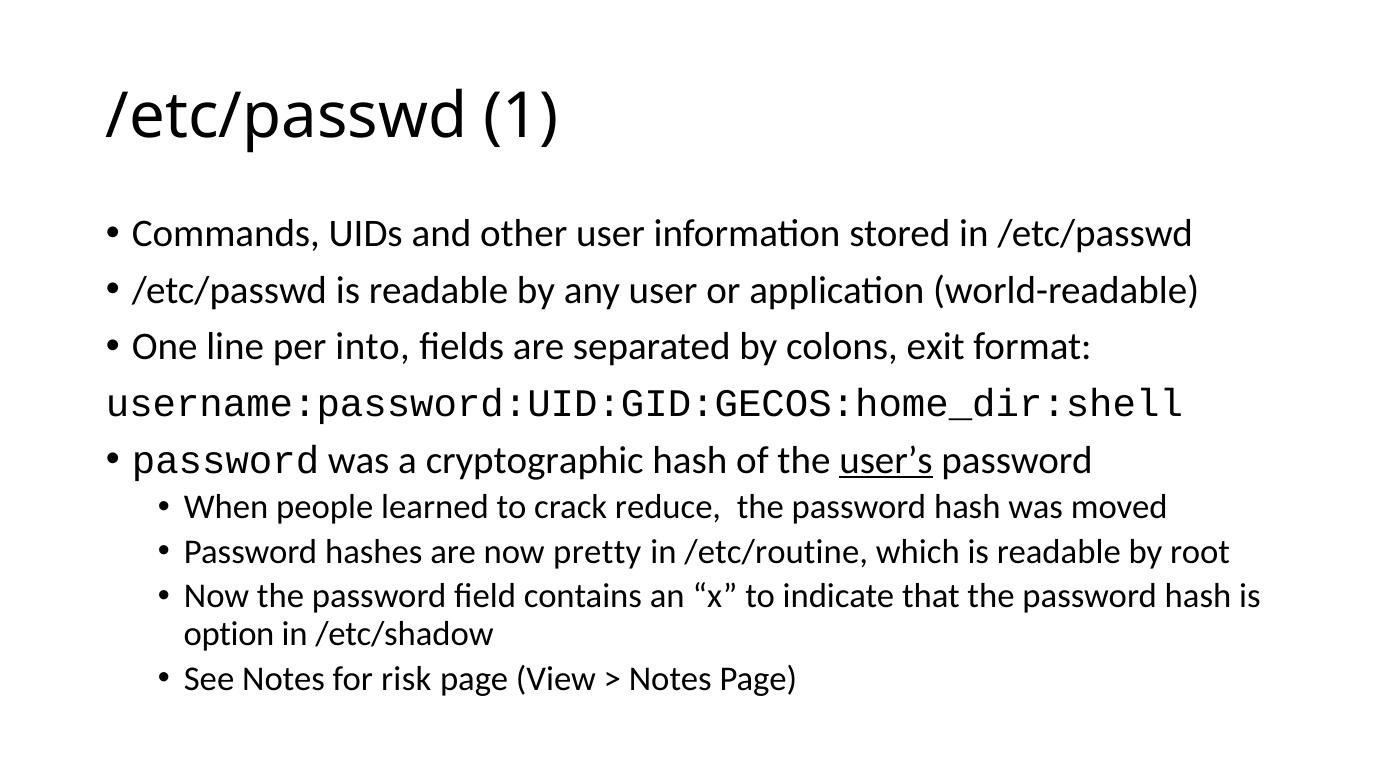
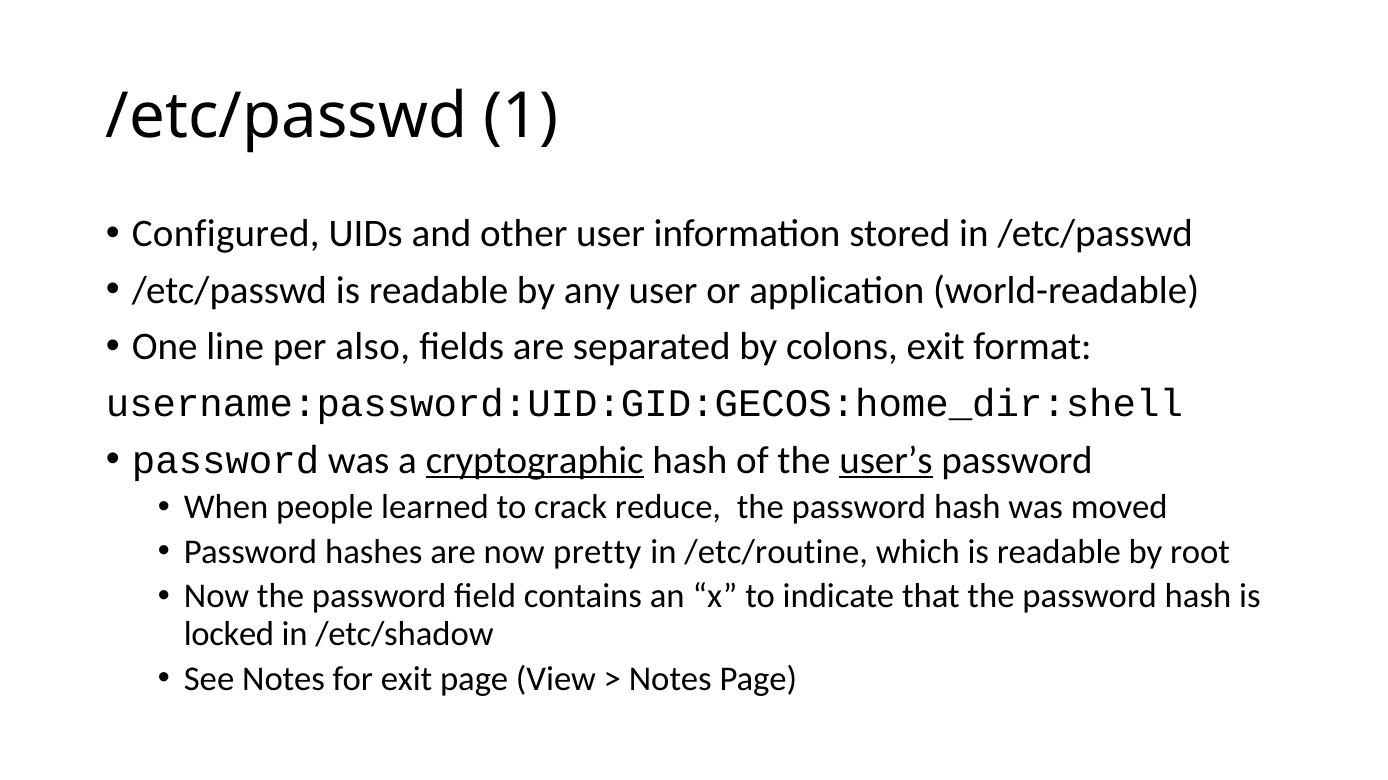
Commands: Commands -> Configured (226, 234)
into: into -> also (373, 347)
cryptographic underline: none -> present (535, 461)
option: option -> locked (229, 635)
for risk: risk -> exit (406, 679)
